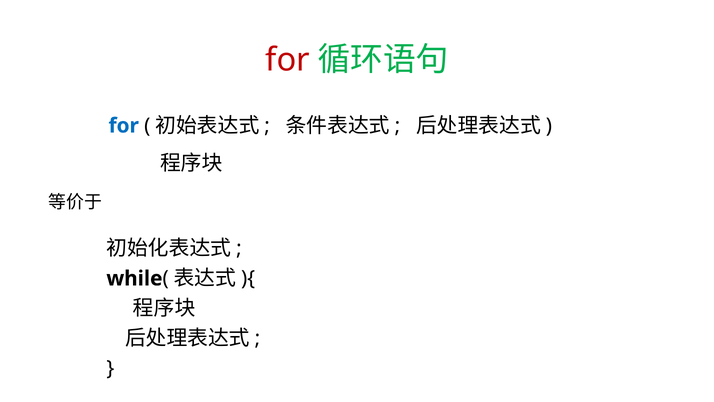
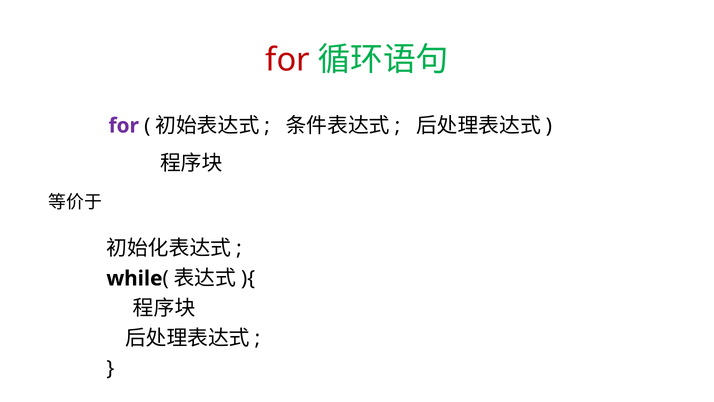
for colour: blue -> purple (124, 126)
